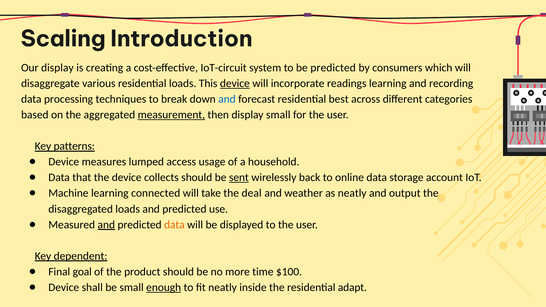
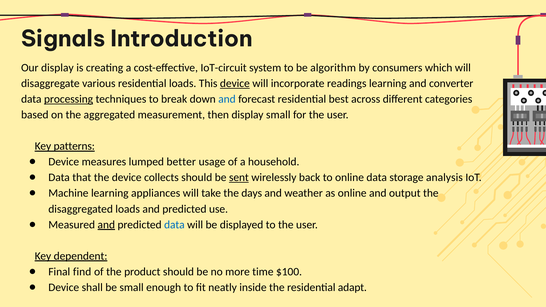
Scaling: Scaling -> Signals (63, 39)
be predicted: predicted -> algorithm (333, 68)
recording: recording -> converter (451, 83)
processing underline: none -> present (69, 99)
measurement underline: present -> none (171, 115)
access: access -> better (181, 162)
account: account -> analysis (444, 178)
connected: connected -> appliances (156, 193)
deal: deal -> days (252, 193)
as neatly: neatly -> online (352, 193)
data colour: orange -> blue (174, 225)
goal: goal -> find (82, 272)
enough underline: present -> none (164, 287)
